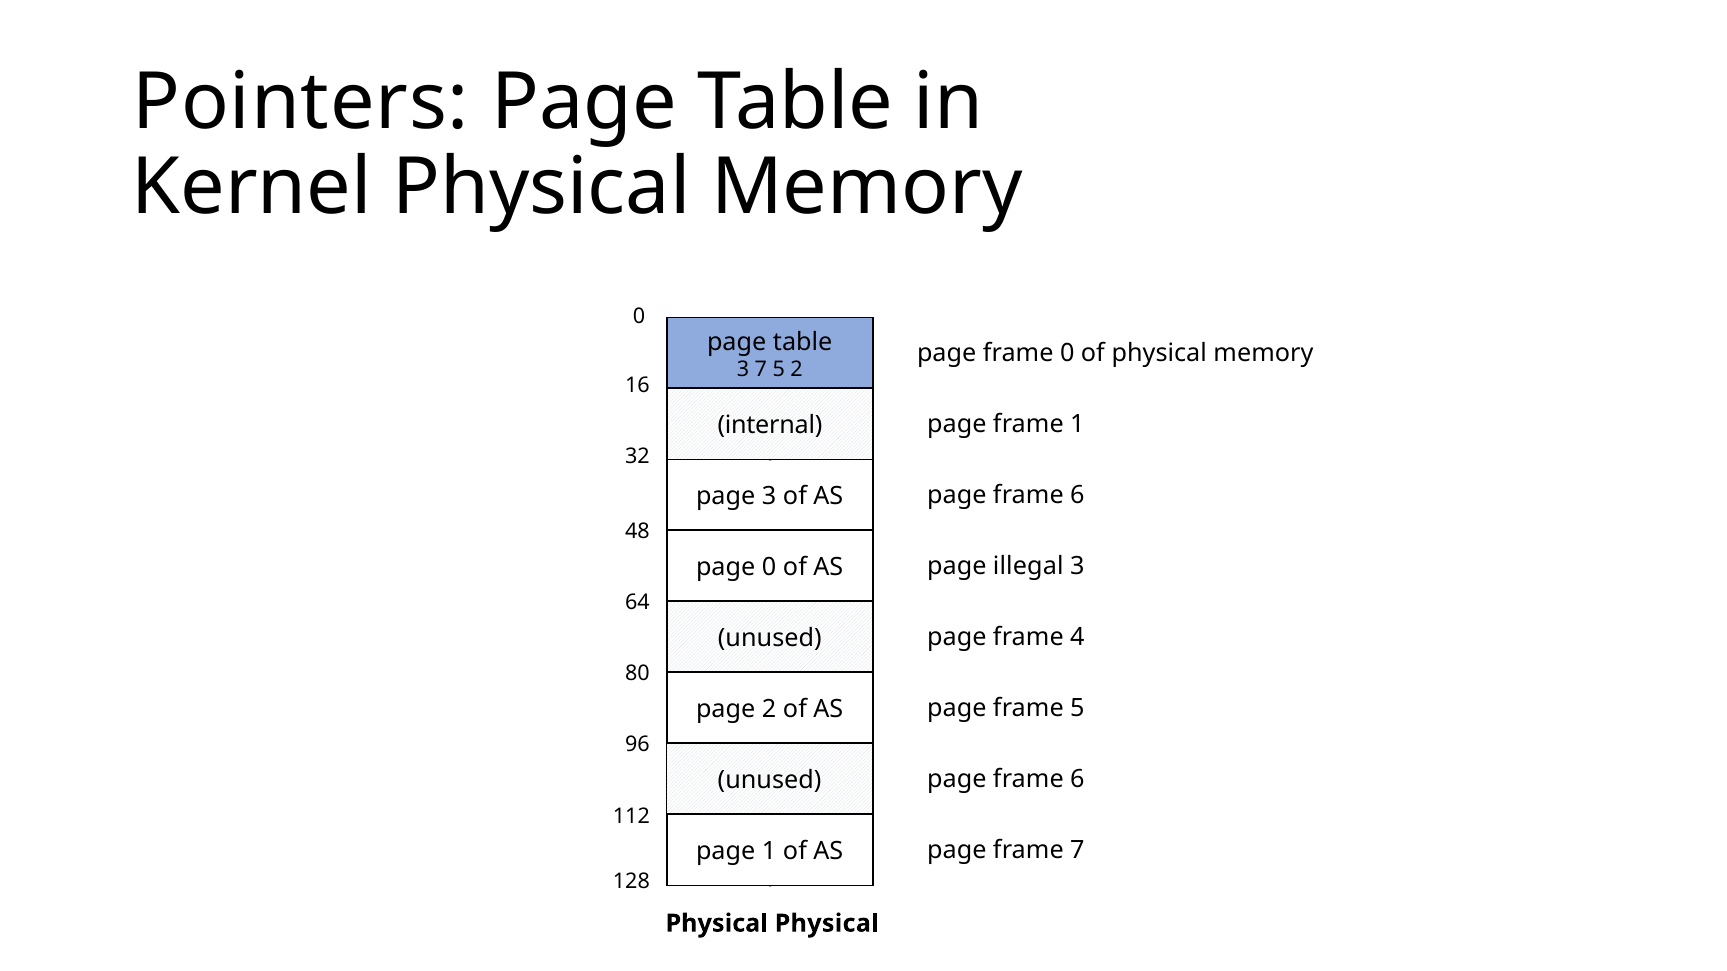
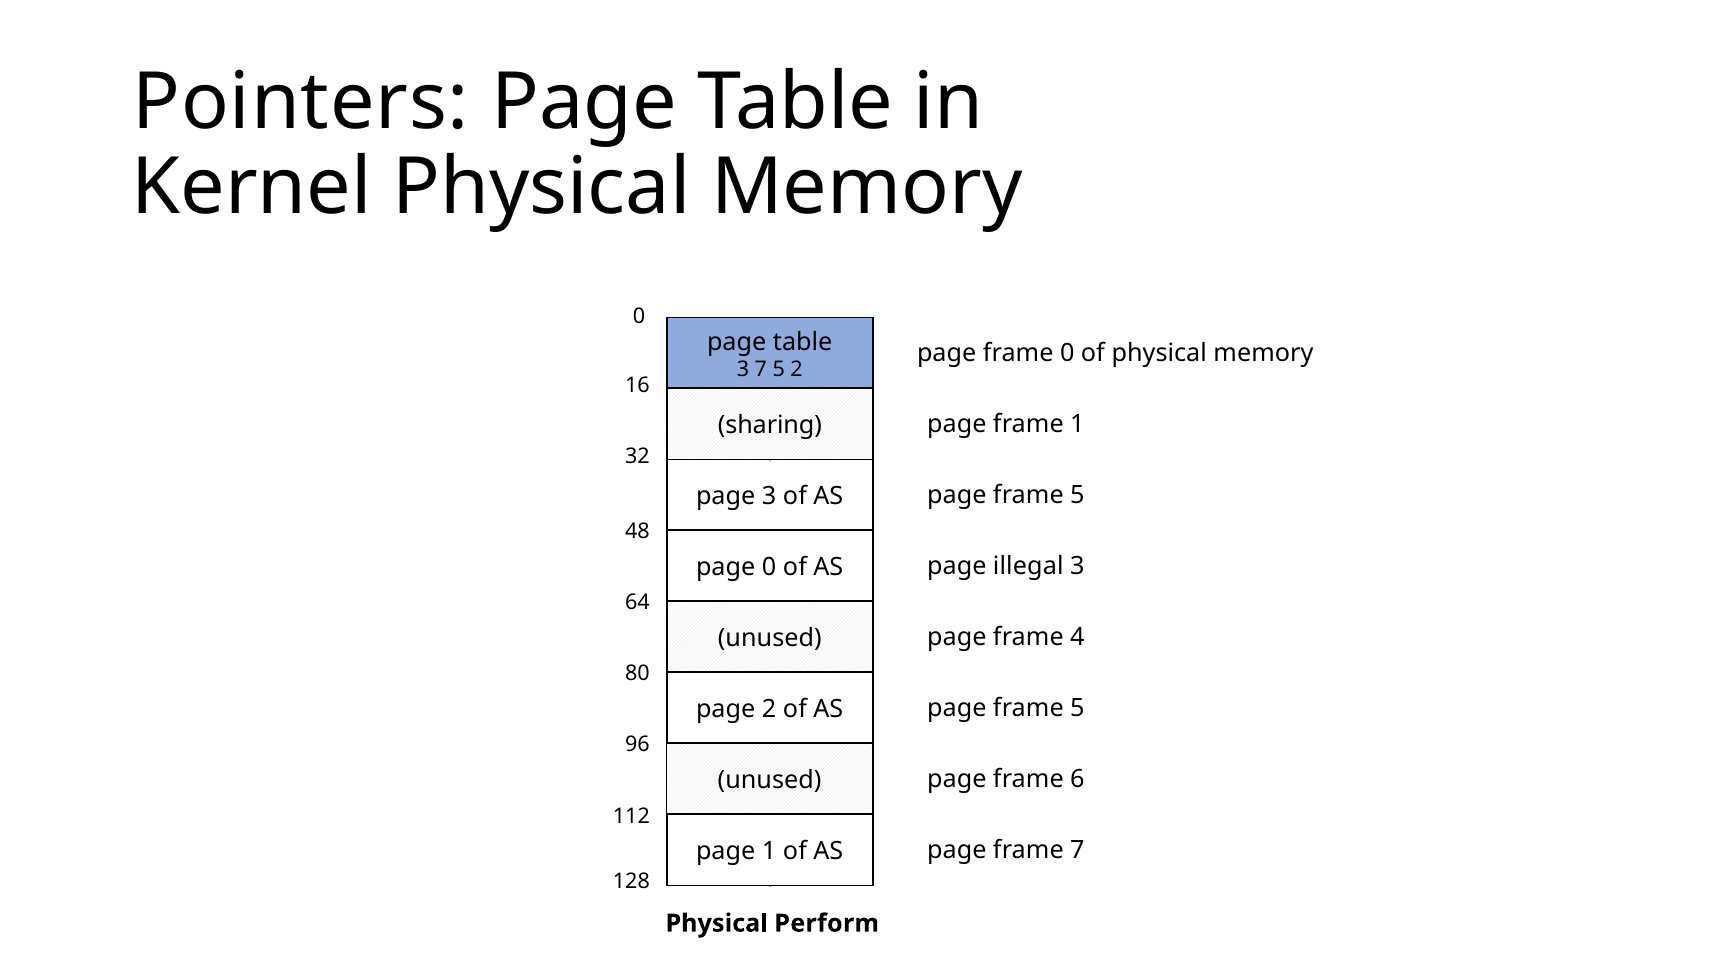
internal: internal -> sharing (770, 426)
6: 6 -> 5 (1077, 496)
Physical Physical: Physical -> Perform (827, 924)
